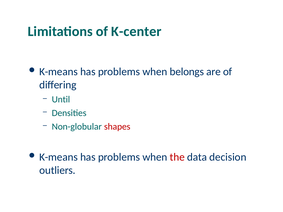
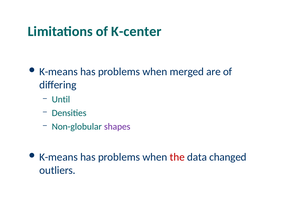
belongs: belongs -> merged (187, 72)
shapes colour: red -> purple (117, 127)
decision: decision -> changed (228, 157)
